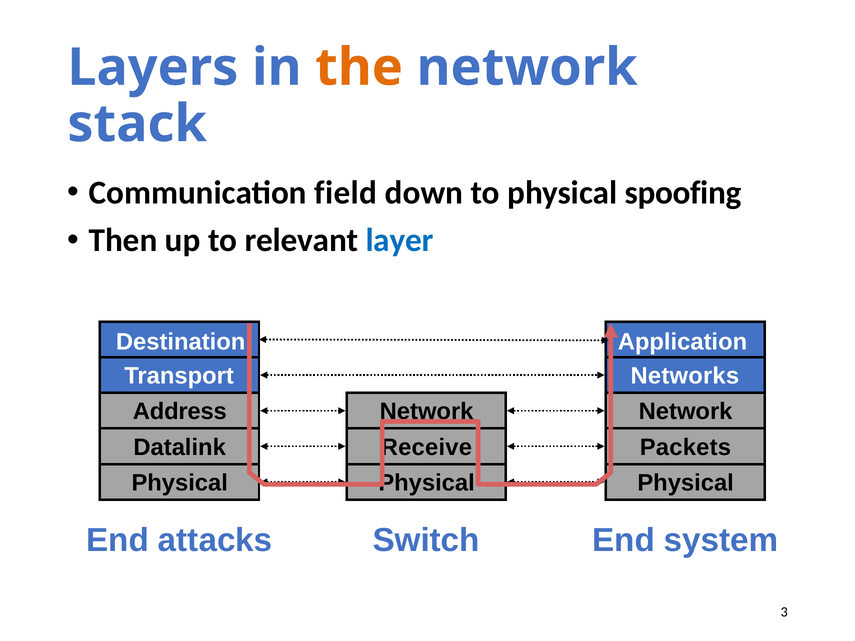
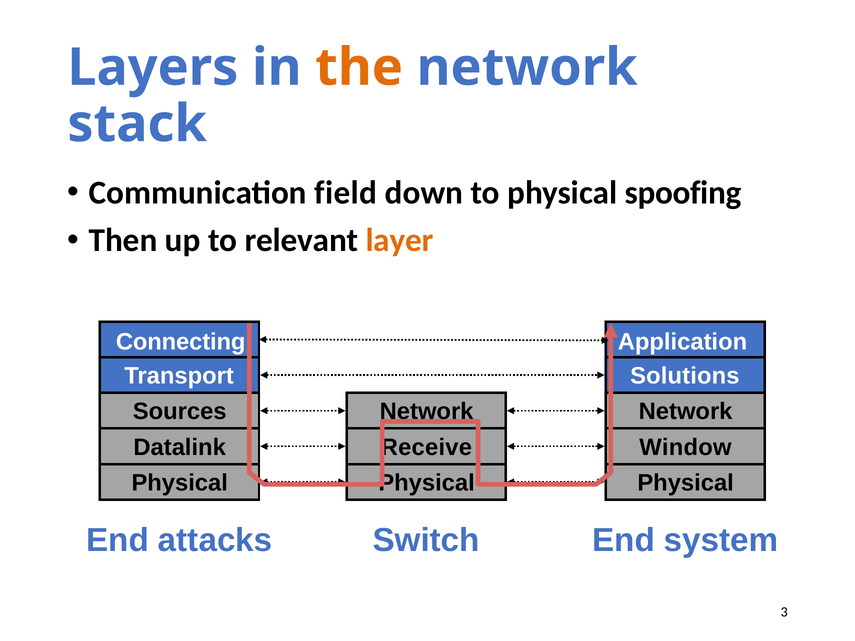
layer colour: blue -> orange (400, 241)
Destination: Destination -> Connecting (181, 342)
Networks: Networks -> Solutions (685, 376)
Address: Address -> Sources (180, 412)
Packets: Packets -> Window (685, 447)
